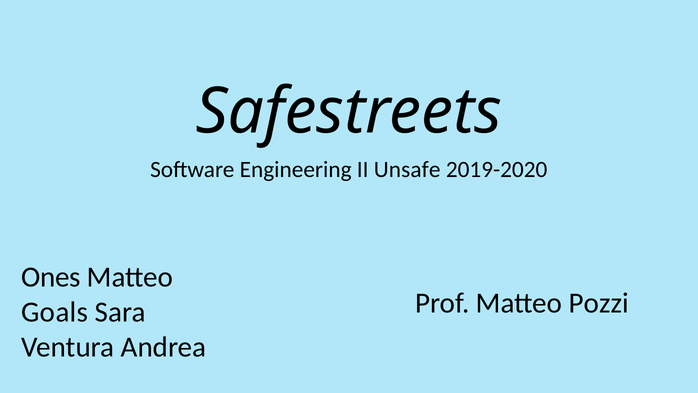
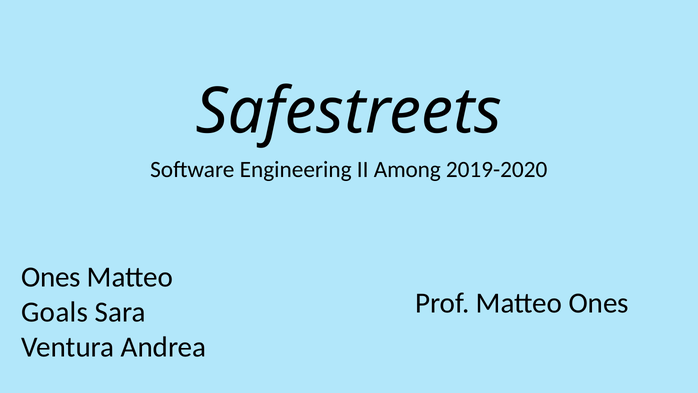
Unsafe: Unsafe -> Among (407, 169)
Matteo Pozzi: Pozzi -> Ones (599, 303)
